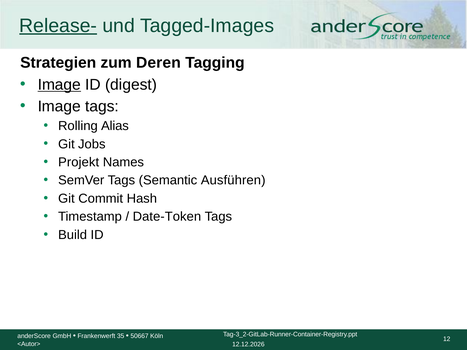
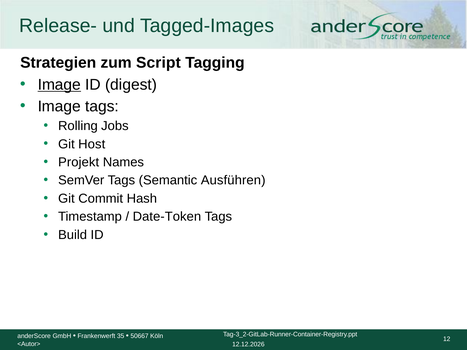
Release- underline: present -> none (58, 26)
Deren: Deren -> Script (158, 63)
Alias: Alias -> Jobs (115, 126)
Jobs: Jobs -> Host (92, 144)
